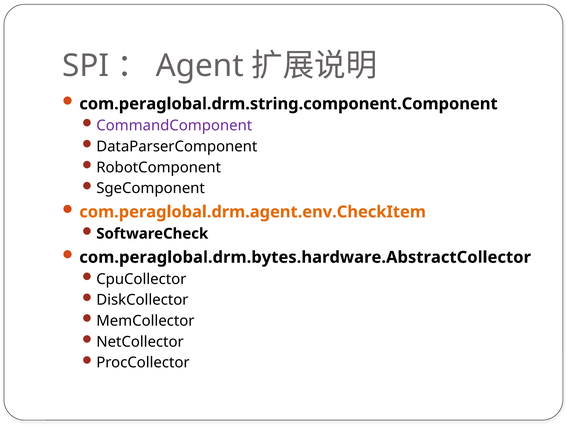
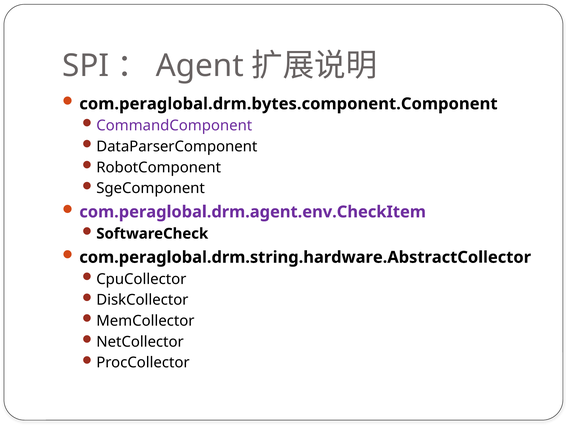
com.peraglobal.drm.string.component.Component: com.peraglobal.drm.string.component.Component -> com.peraglobal.drm.bytes.component.Component (288, 104)
com.peraglobal.drm.agent.env.CheckItem colour: orange -> purple (253, 212)
com.peraglobal.drm.bytes.hardware.AbstractCollector: com.peraglobal.drm.bytes.hardware.AbstractCollector -> com.peraglobal.drm.string.hardware.AbstractCollector (305, 257)
